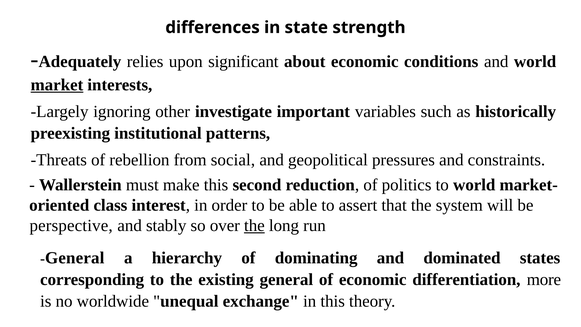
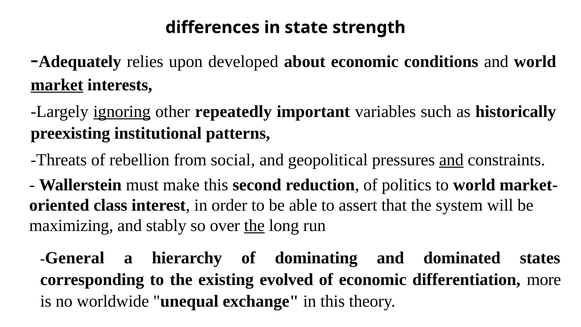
significant: significant -> developed (243, 62)
ignoring underline: none -> present (122, 111)
investigate: investigate -> repeatedly (233, 111)
and underline: none -> present (451, 160)
perspective: perspective -> maximizing (71, 225)
existing general: general -> evolved (286, 279)
